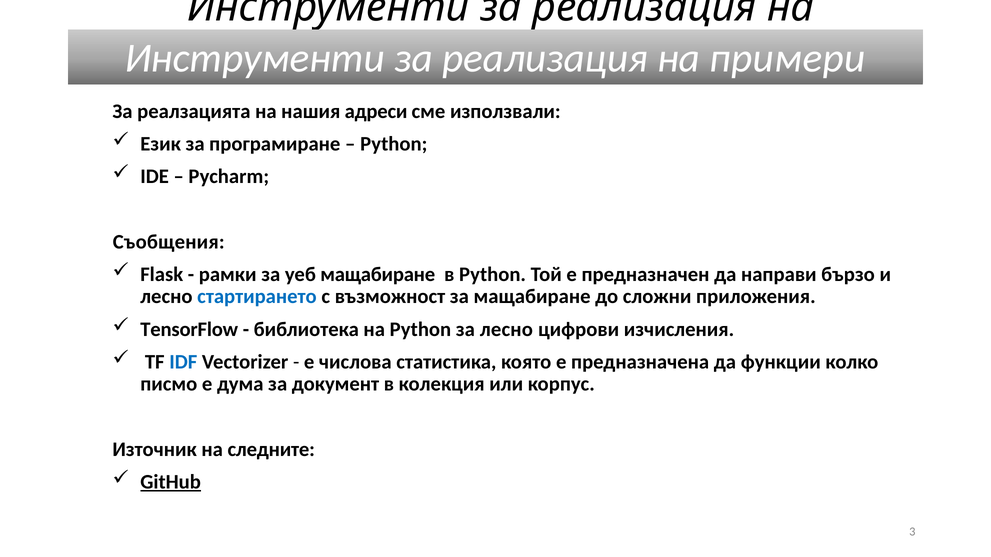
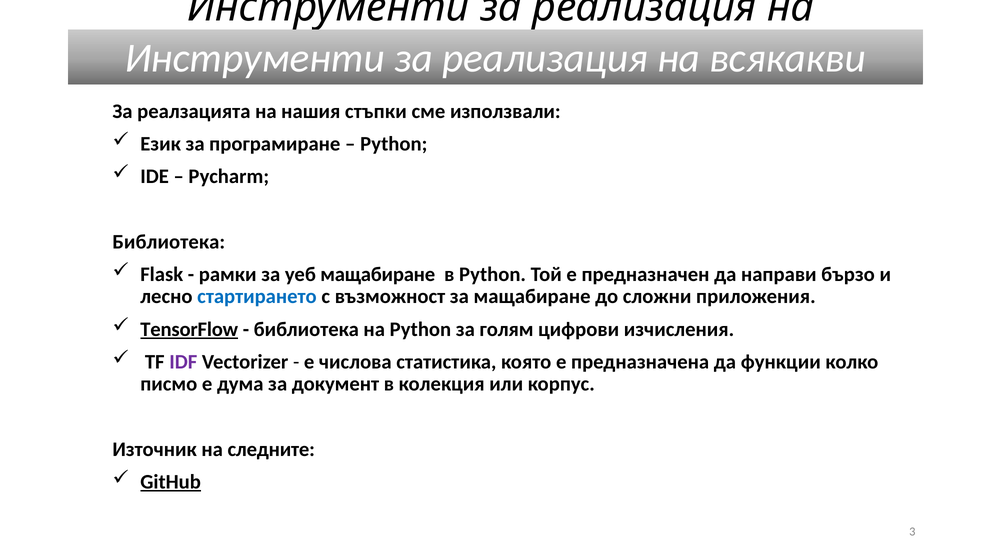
примери: примери -> всякакви (788, 58)
адреси: адреси -> стъпки (376, 111)
Съобщения: Съобщения -> Библиотека (169, 242)
TensorFlow underline: none -> present (189, 330)
за лесно: лесно -> голям (507, 330)
IDF colour: blue -> purple (183, 362)
